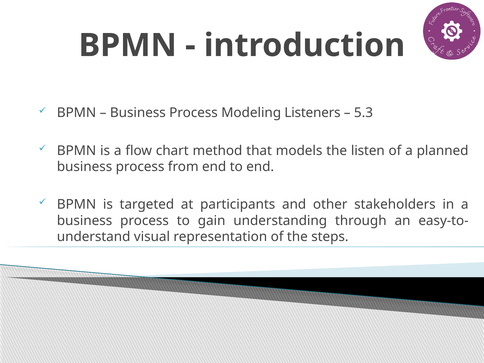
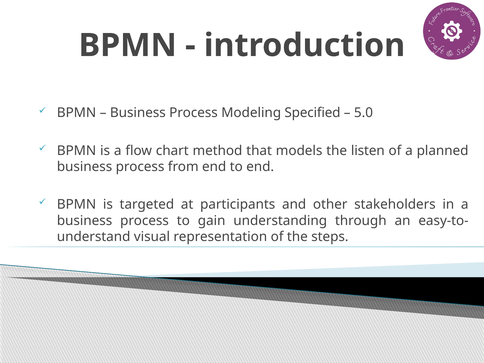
Listeners: Listeners -> Specified (312, 113)
5.3: 5.3 -> 5.0 (363, 113)
